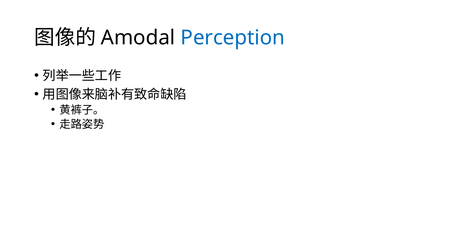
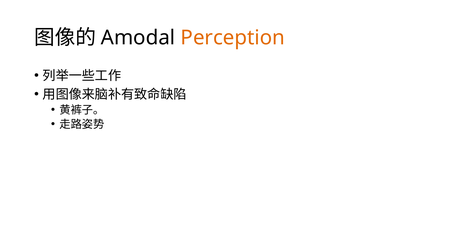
Perception colour: blue -> orange (233, 38)
